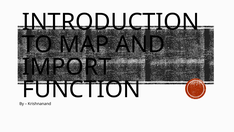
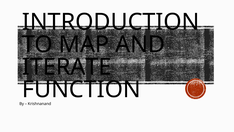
IMPORT: IMPORT -> ITERATE (67, 67)
